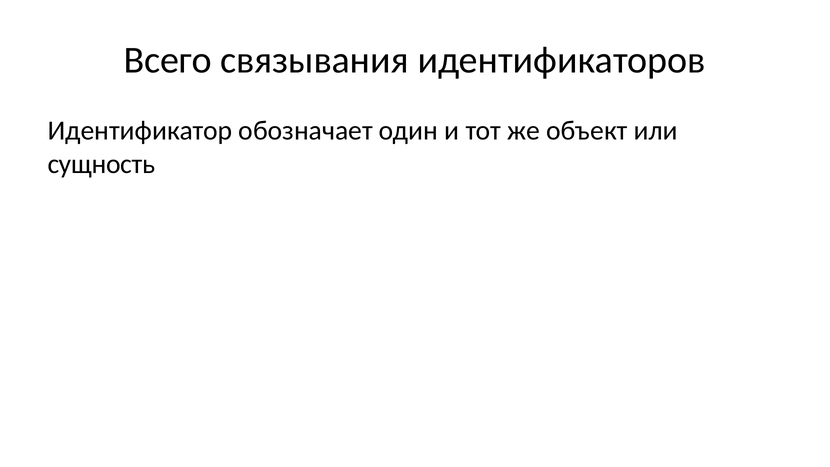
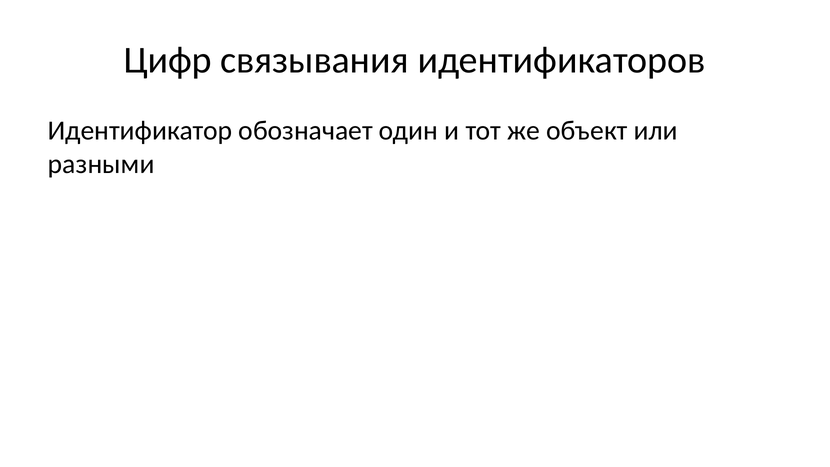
Всего: Всего -> Цифр (168, 60)
сущность: сущность -> разными (101, 164)
